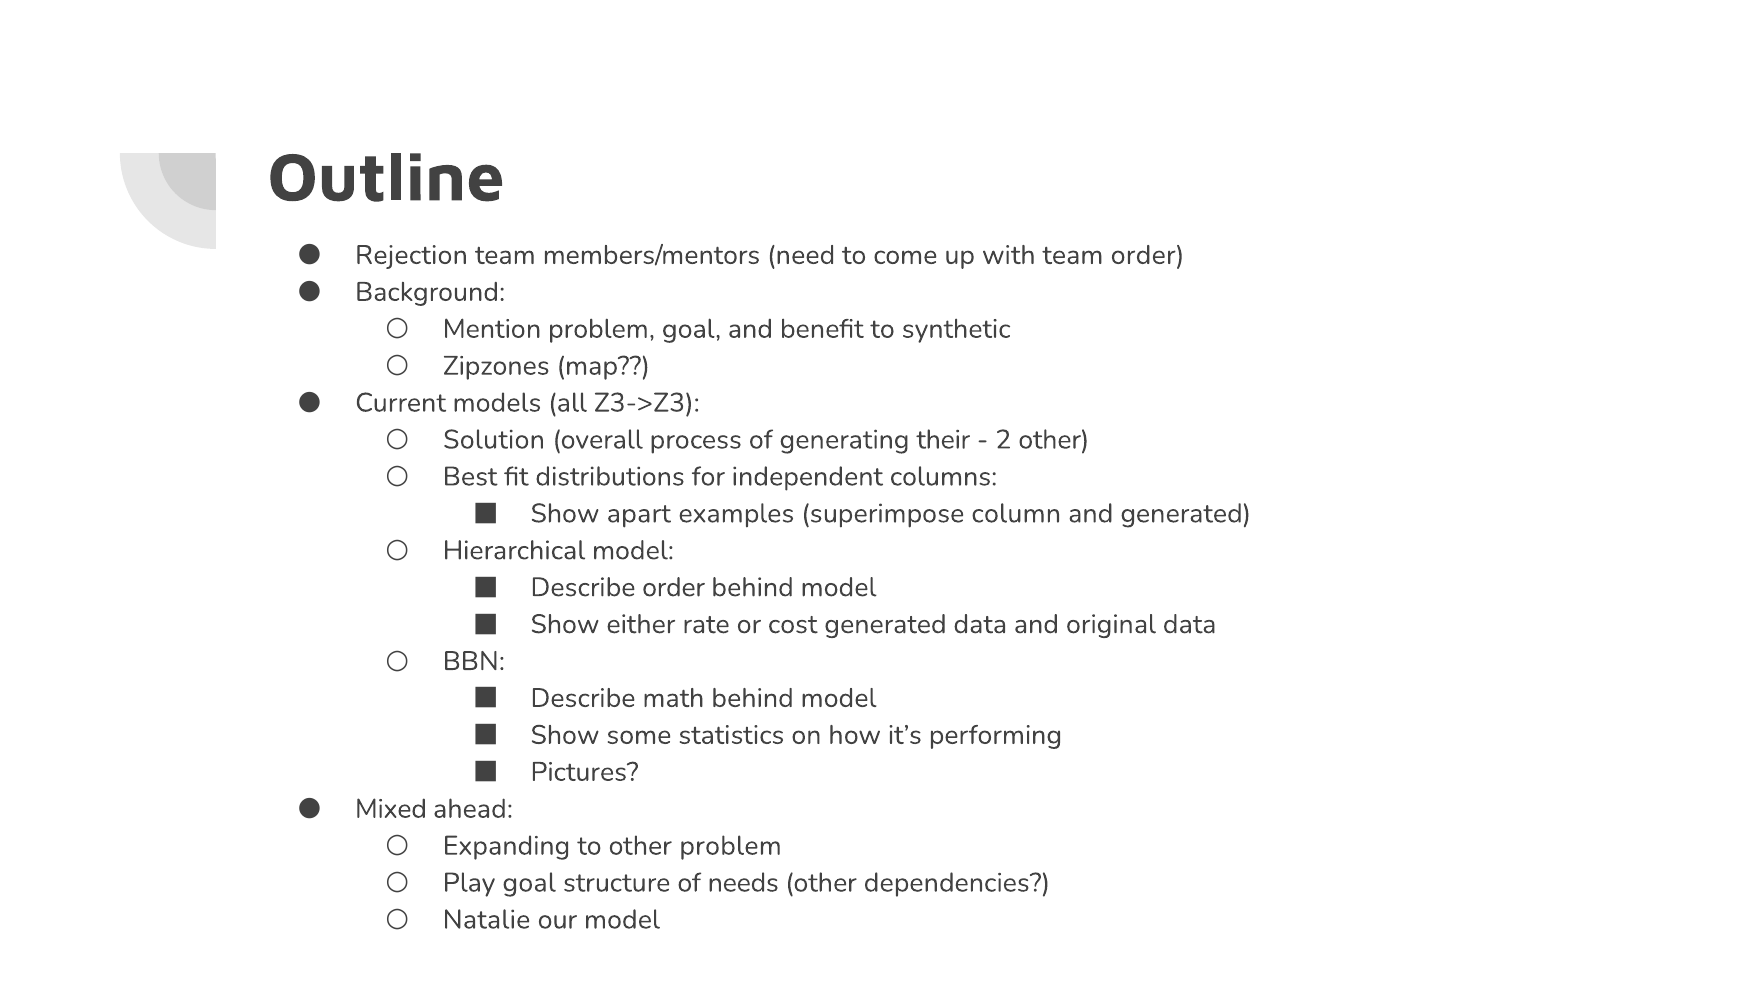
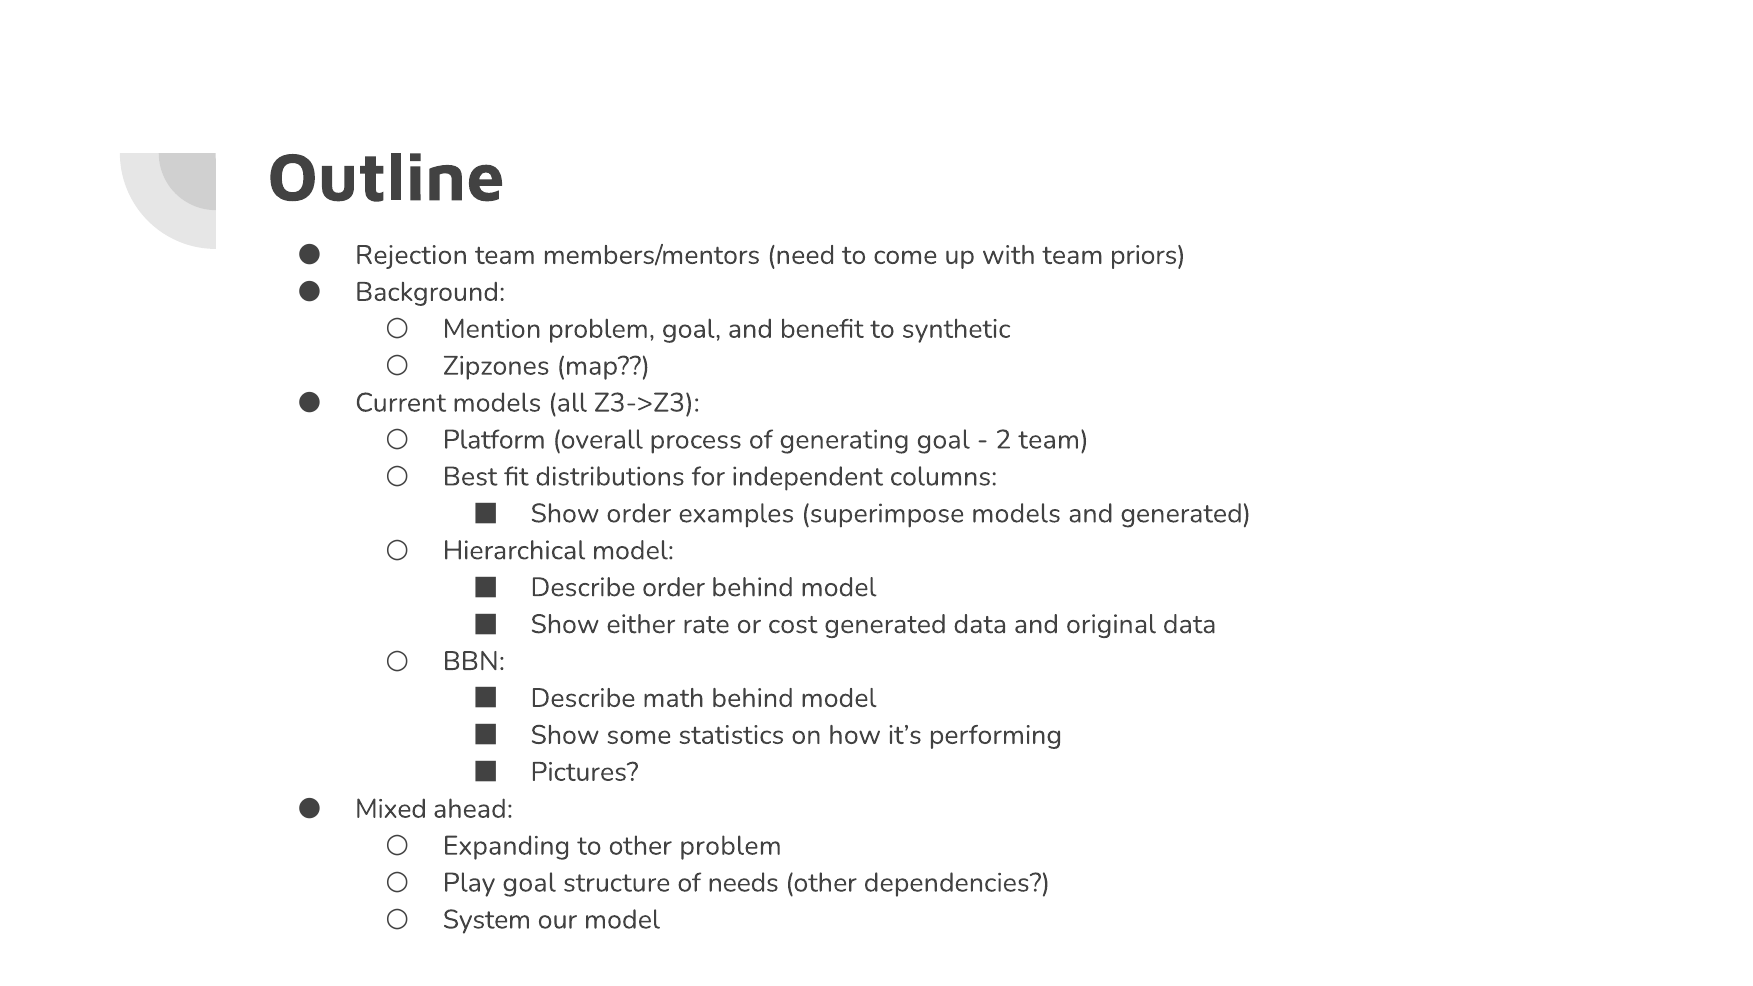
team order: order -> priors (1148, 255)
Solution: Solution -> Platform (494, 440)
generating their: their -> goal (943, 440)
2 other: other -> team (1054, 440)
Show apart: apart -> order (639, 514)
superimpose column: column -> models (1016, 514)
Natalie: Natalie -> System (487, 920)
